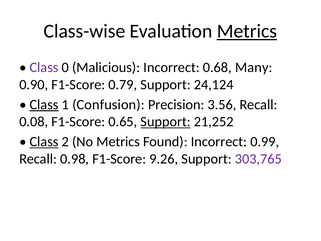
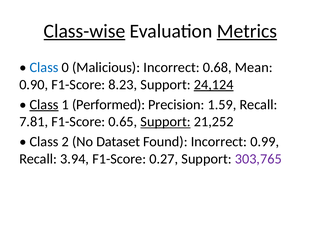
Class-wise underline: none -> present (84, 31)
Class colour: purple -> blue (44, 67)
Many: Many -> Mean (254, 67)
0.79: 0.79 -> 8.23 (123, 84)
24,124 underline: none -> present (214, 84)
Confusion: Confusion -> Performed (109, 104)
3.56: 3.56 -> 1.59 (222, 104)
0.08: 0.08 -> 7.81 (34, 122)
Class underline: present -> none (44, 142)
No Metrics: Metrics -> Dataset (118, 142)
0.98: 0.98 -> 3.94 (75, 159)
9.26: 9.26 -> 0.27 (164, 159)
